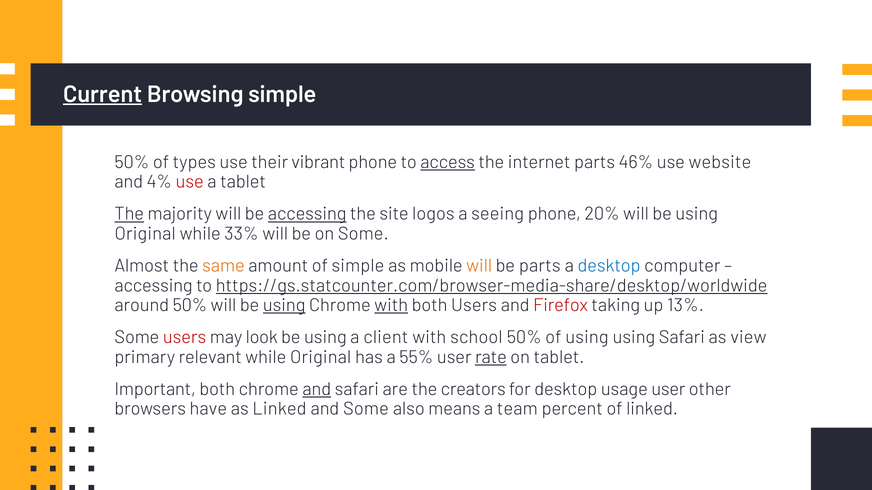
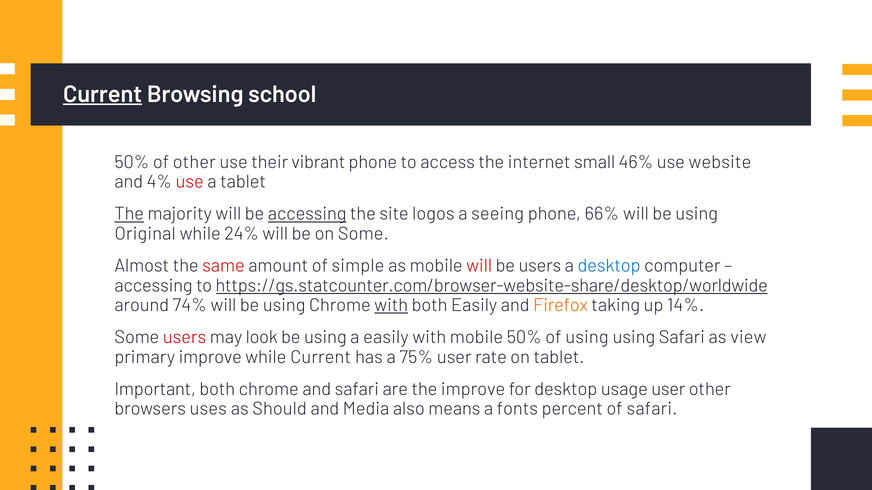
Browsing simple: simple -> school (282, 94)
of types: types -> other (194, 162)
access underline: present -> none (448, 162)
internet parts: parts -> small (595, 162)
20%: 20% -> 66% (602, 214)
33%: 33% -> 24% (242, 234)
same colour: orange -> red (223, 266)
will colour: orange -> red (479, 266)
be parts: parts -> users (540, 266)
https://gs.statcounter.com/browser-media-share/desktop/worldwide: https://gs.statcounter.com/browser-media-share/desktop/worldwide -> https://gs.statcounter.com/browser-website-share/desktop/worldwide (492, 286)
around 50%: 50% -> 74% (190, 305)
using underline: present -> none (284, 305)
both Users: Users -> Easily (474, 305)
Firefox colour: red -> orange (561, 305)
13%: 13% -> 14% (686, 305)
a client: client -> easily (386, 338)
with school: school -> mobile (476, 338)
primary relevant: relevant -> improve (210, 357)
while Original: Original -> Current (321, 357)
55%: 55% -> 75% (416, 357)
rate underline: present -> none (491, 357)
and underline: present -> none (317, 390)
the creators: creators -> improve (473, 390)
have: have -> uses (208, 409)
as Linked: Linked -> Should (280, 409)
and Some: Some -> Media (366, 409)
team: team -> fonts (517, 409)
of linked: linked -> safari (652, 409)
